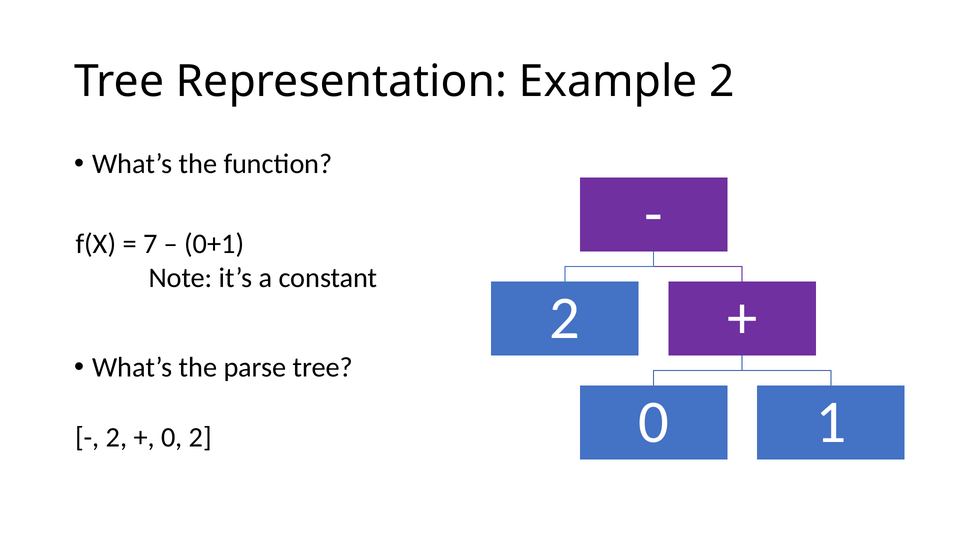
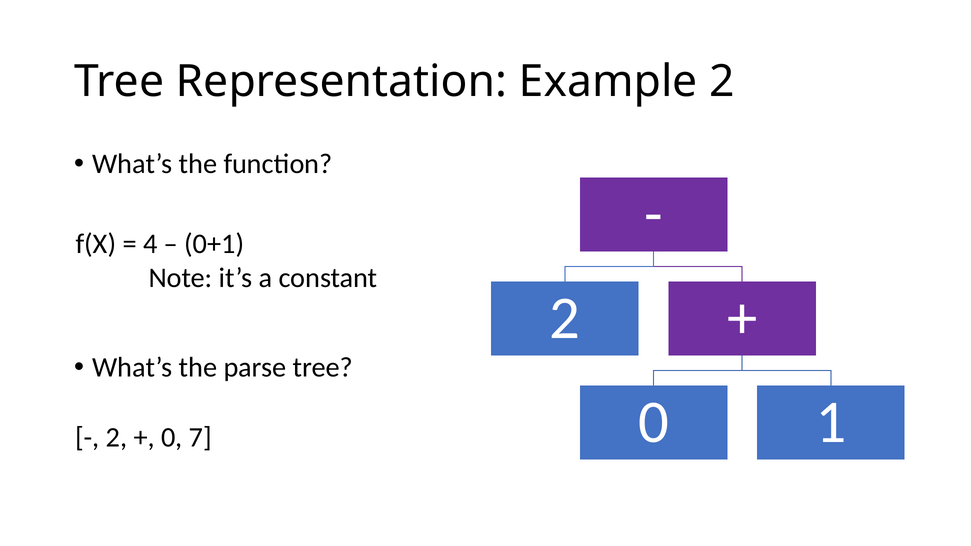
7: 7 -> 4 (150, 244)
0 2: 2 -> 7 (200, 438)
